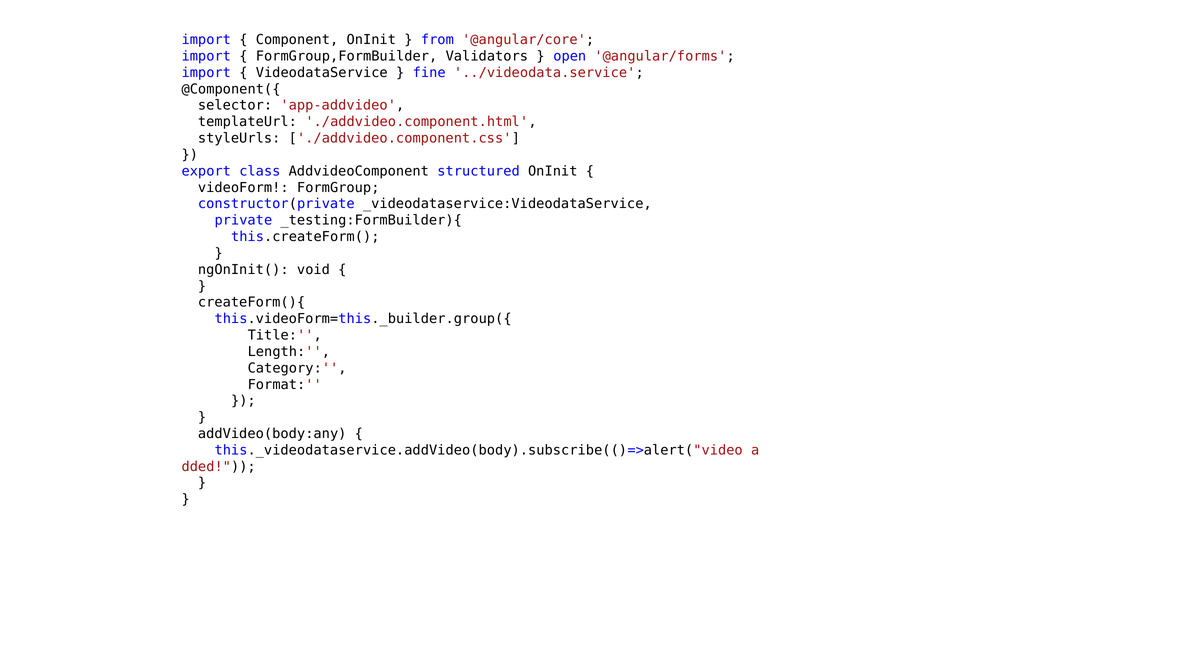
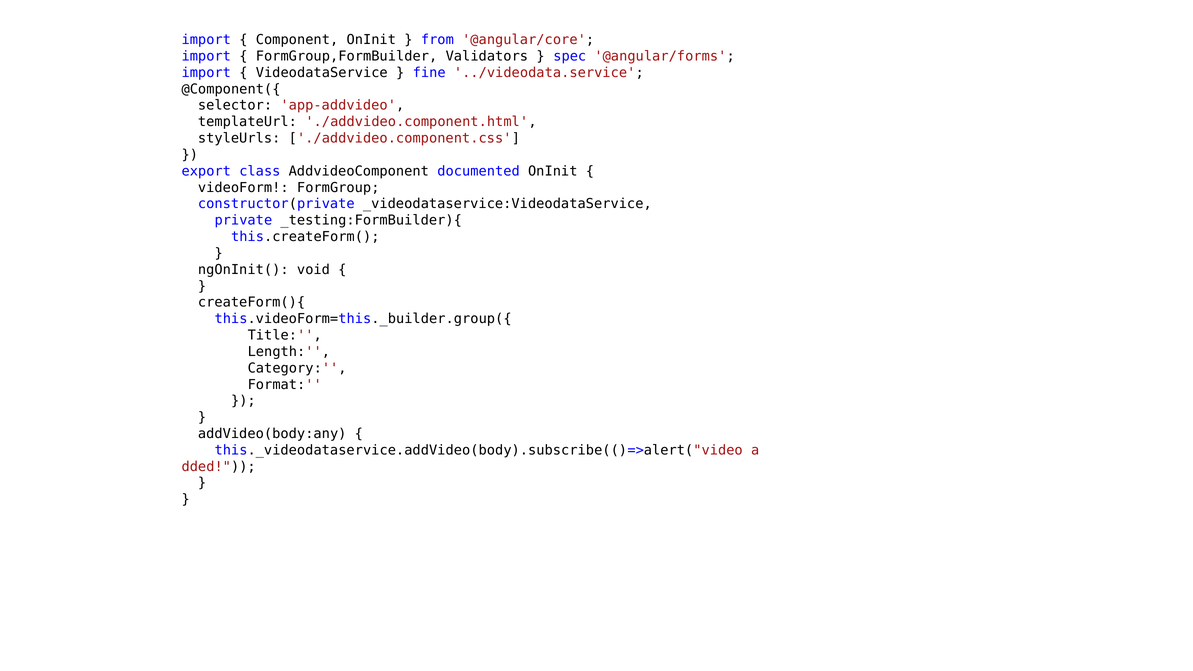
open: open -> spec (570, 56)
structured: structured -> documented (479, 171)
